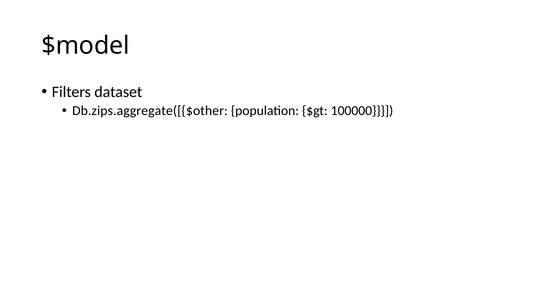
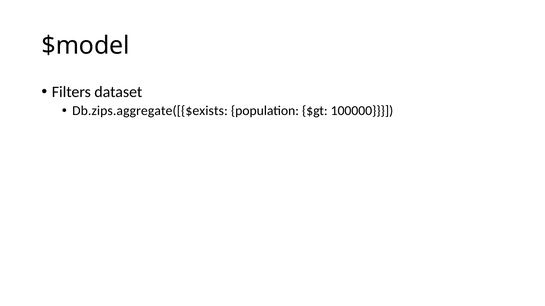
Db.zips.aggregate([{$other: Db.zips.aggregate([{$other -> Db.zips.aggregate([{$exists (150, 111)
